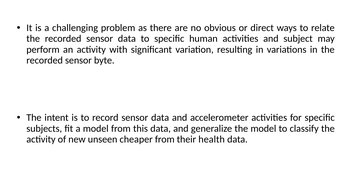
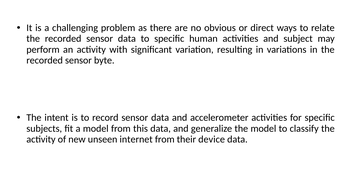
cheaper: cheaper -> internet (136, 139)
health: health -> device (212, 139)
